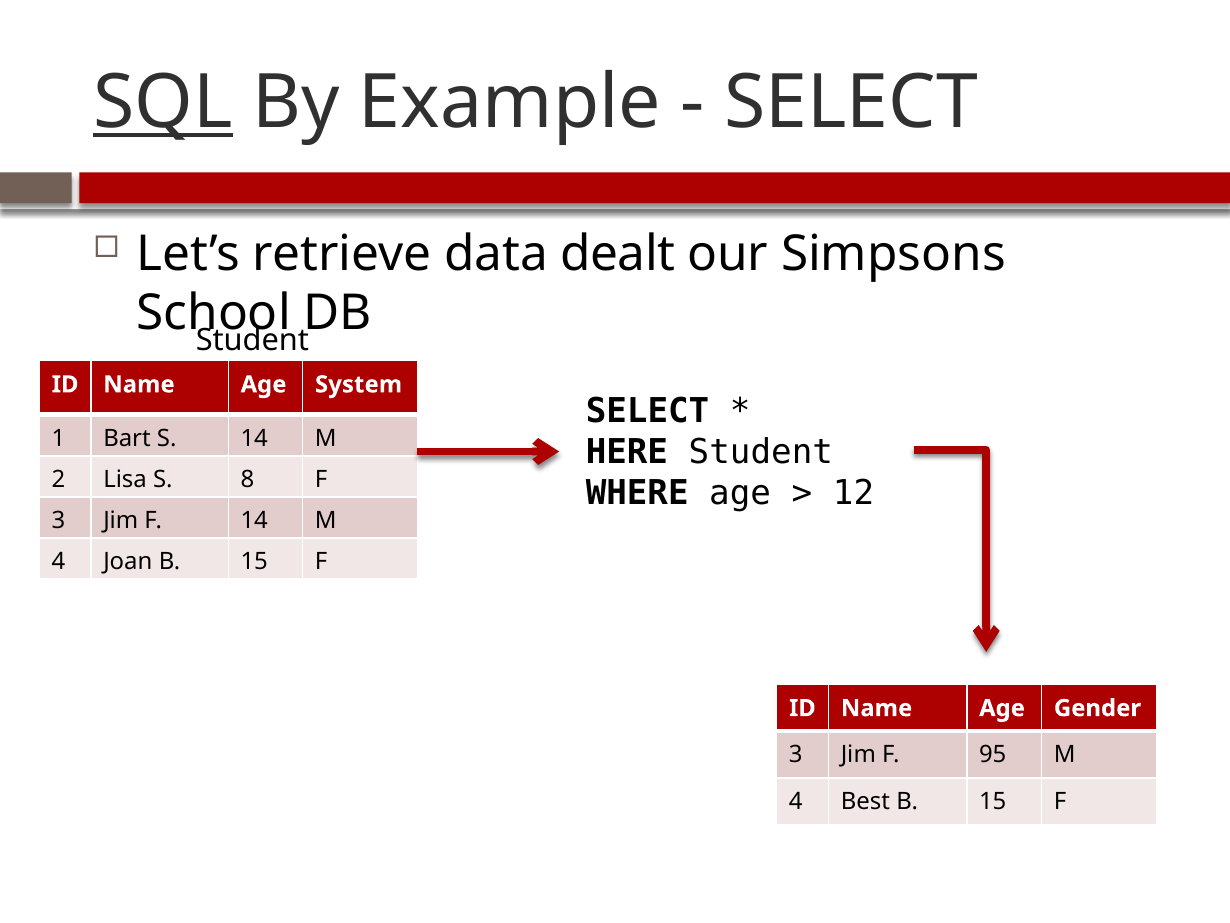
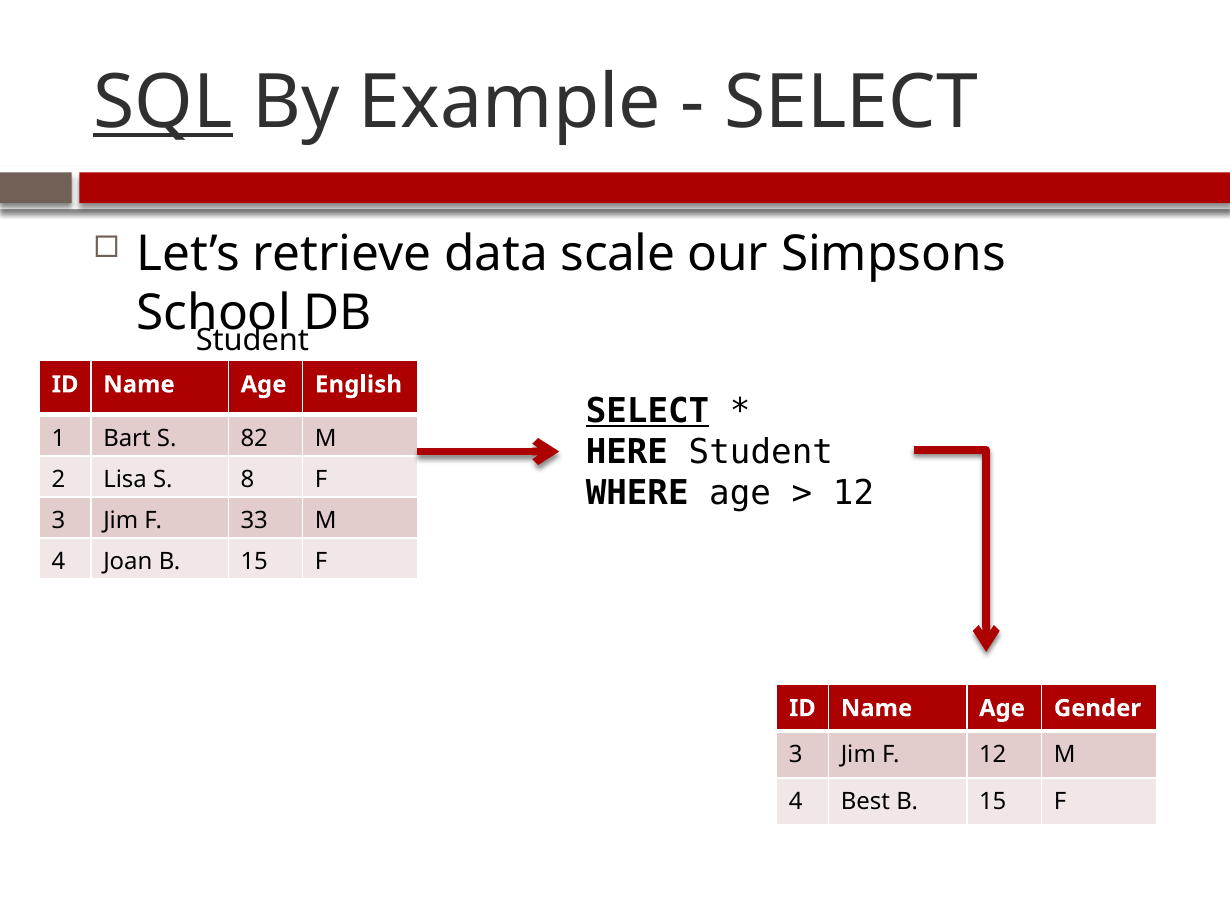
dealt: dealt -> scale (618, 254)
System: System -> English (358, 384)
SELECT underline: none -> present (648, 411)
S 14: 14 -> 82 (254, 438)
F 14: 14 -> 33 (254, 521)
F 95: 95 -> 12 (993, 755)
